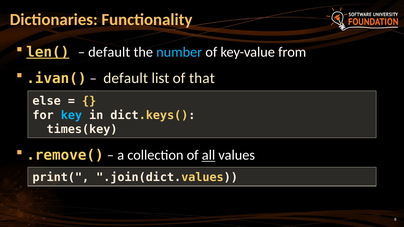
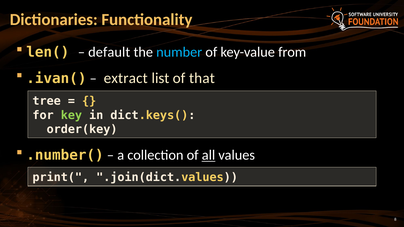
len( underline: present -> none (48, 52)
default: default -> extract (126, 78)
else: else -> tree (47, 101)
key colour: light blue -> light green (71, 115)
times(key: times(key -> order(key (82, 129)
.remove(: .remove( -> .number( (65, 155)
